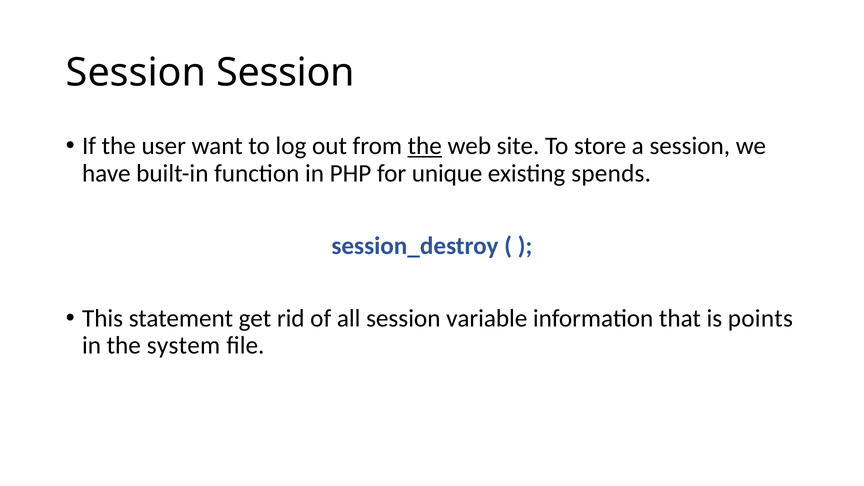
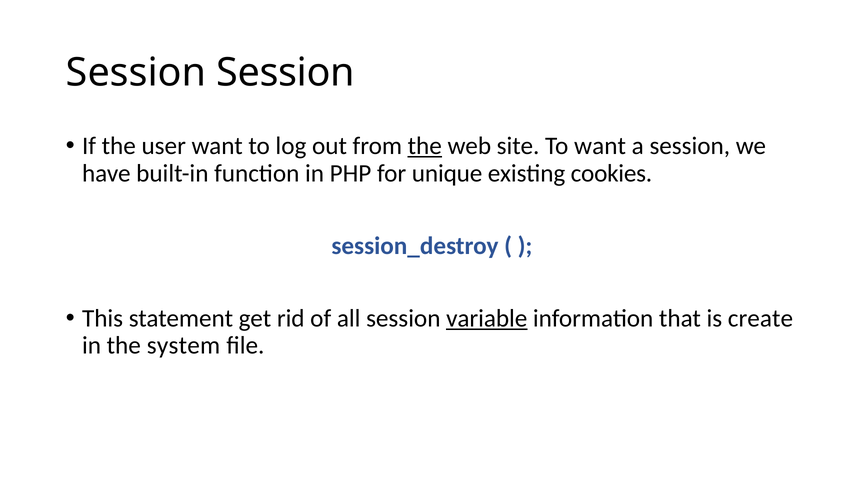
To store: store -> want (600, 146)
spends: spends -> cookies (611, 173)
variable underline: none -> present (487, 318)
points: points -> create (760, 318)
